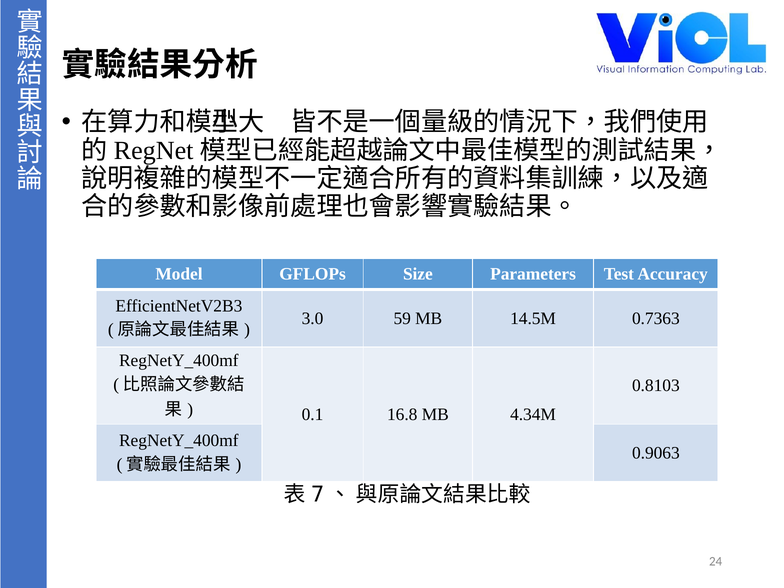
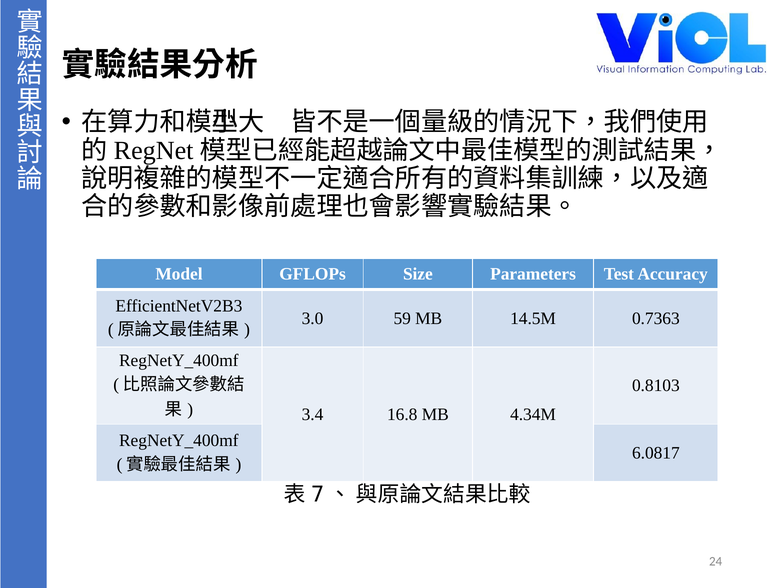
0.1: 0.1 -> 3.4 (313, 414)
0.9063: 0.9063 -> 6.0817 (656, 453)
